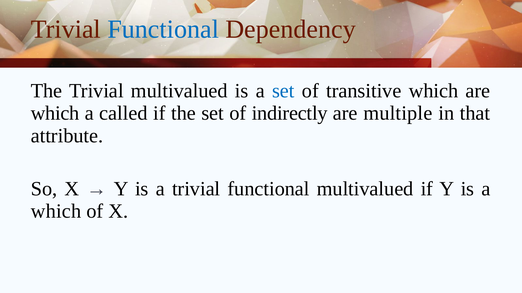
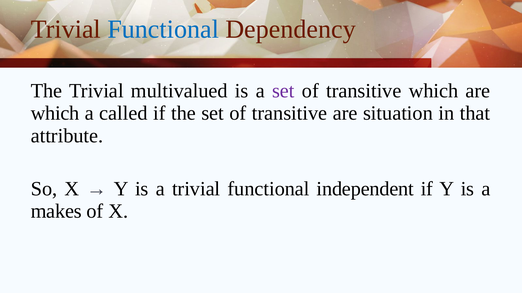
set colour: blue -> purple (283, 91)
the set of indirectly: indirectly -> transitive (290, 114)
multiple: multiple -> situation (398, 114)
functional multivalued: multivalued -> independent (365, 189)
which: which -> makes (56, 212)
